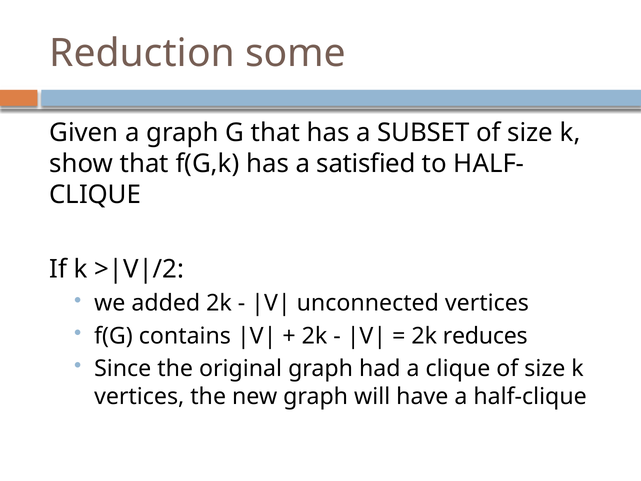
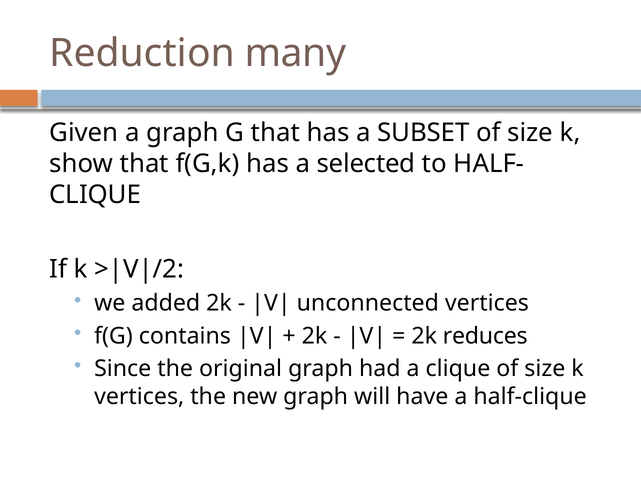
some: some -> many (295, 53)
satisfied: satisfied -> selected (366, 164)
